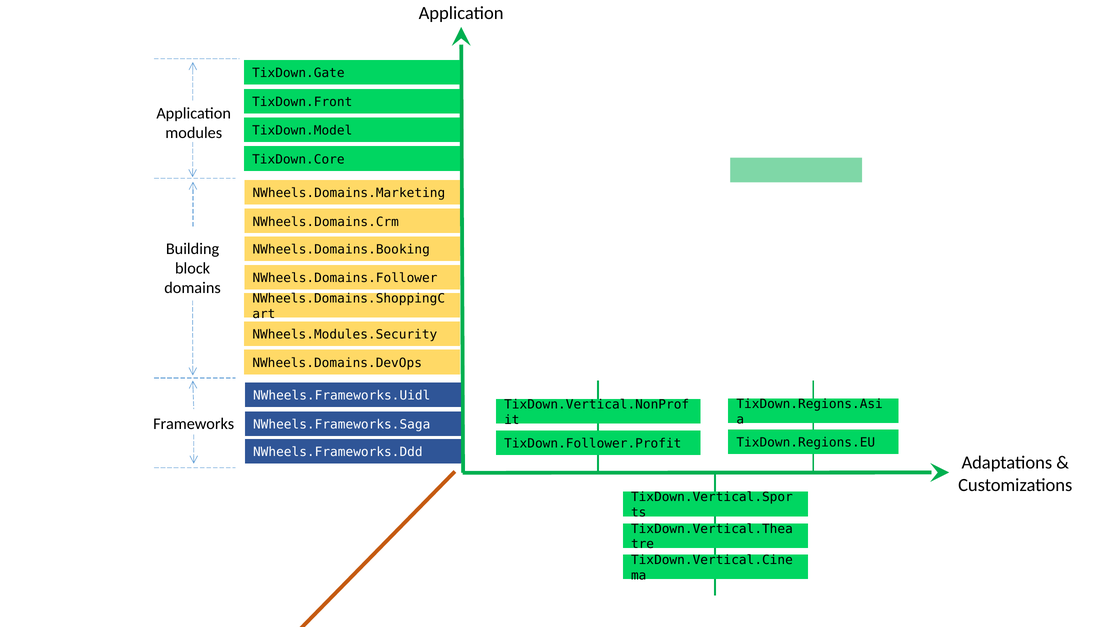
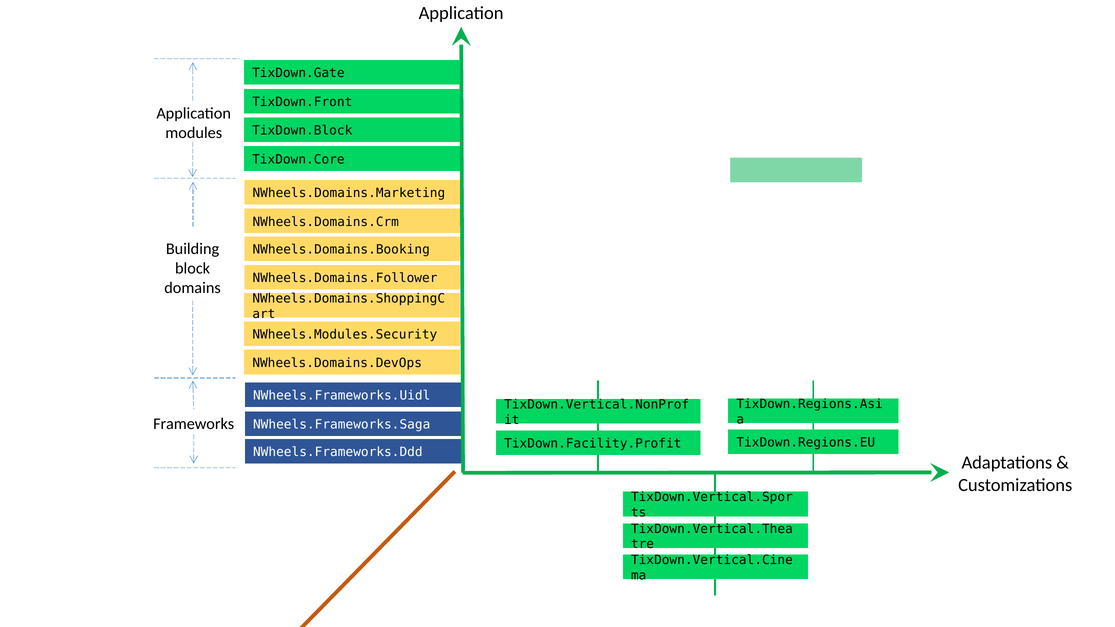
TixDown.Model: TixDown.Model -> TixDown.Block (302, 131)
TixDown.Follower.Profit: TixDown.Follower.Profit -> TixDown.Facility.Profit (593, 444)
